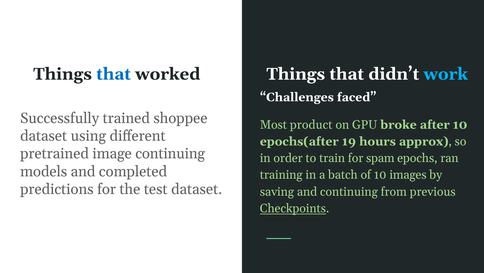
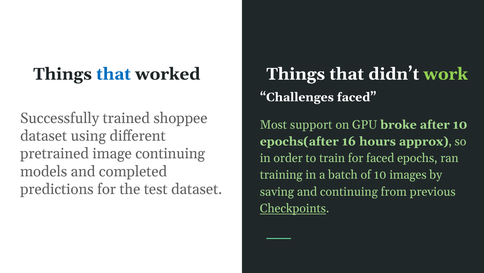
work colour: light blue -> light green (446, 74)
product: product -> support (311, 124)
19: 19 -> 16 (349, 141)
for spam: spam -> faced (380, 158)
